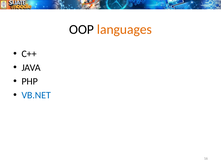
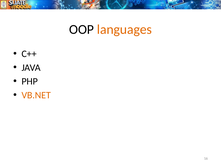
VB.NET colour: blue -> orange (36, 95)
